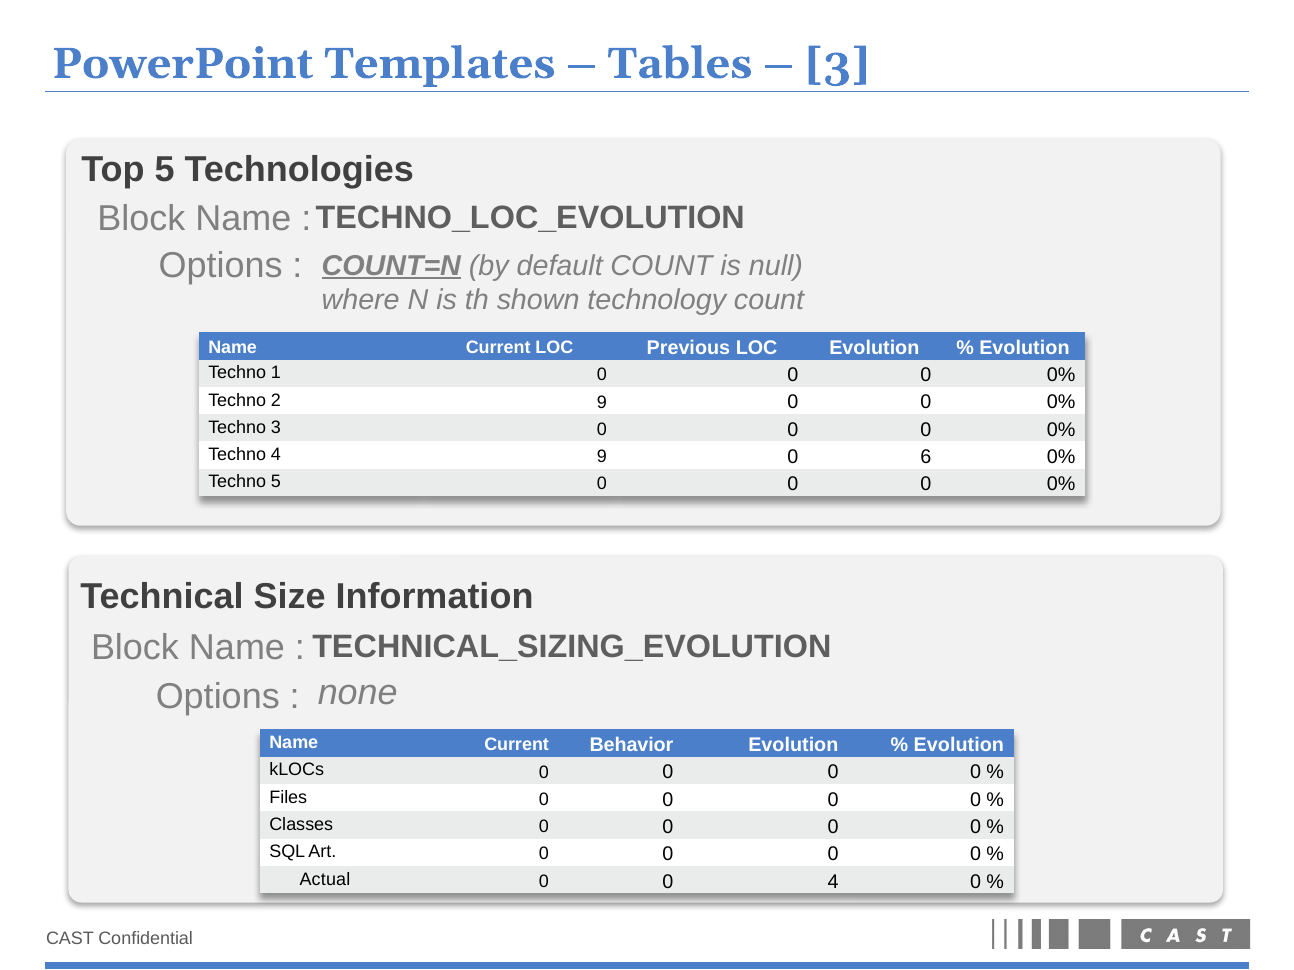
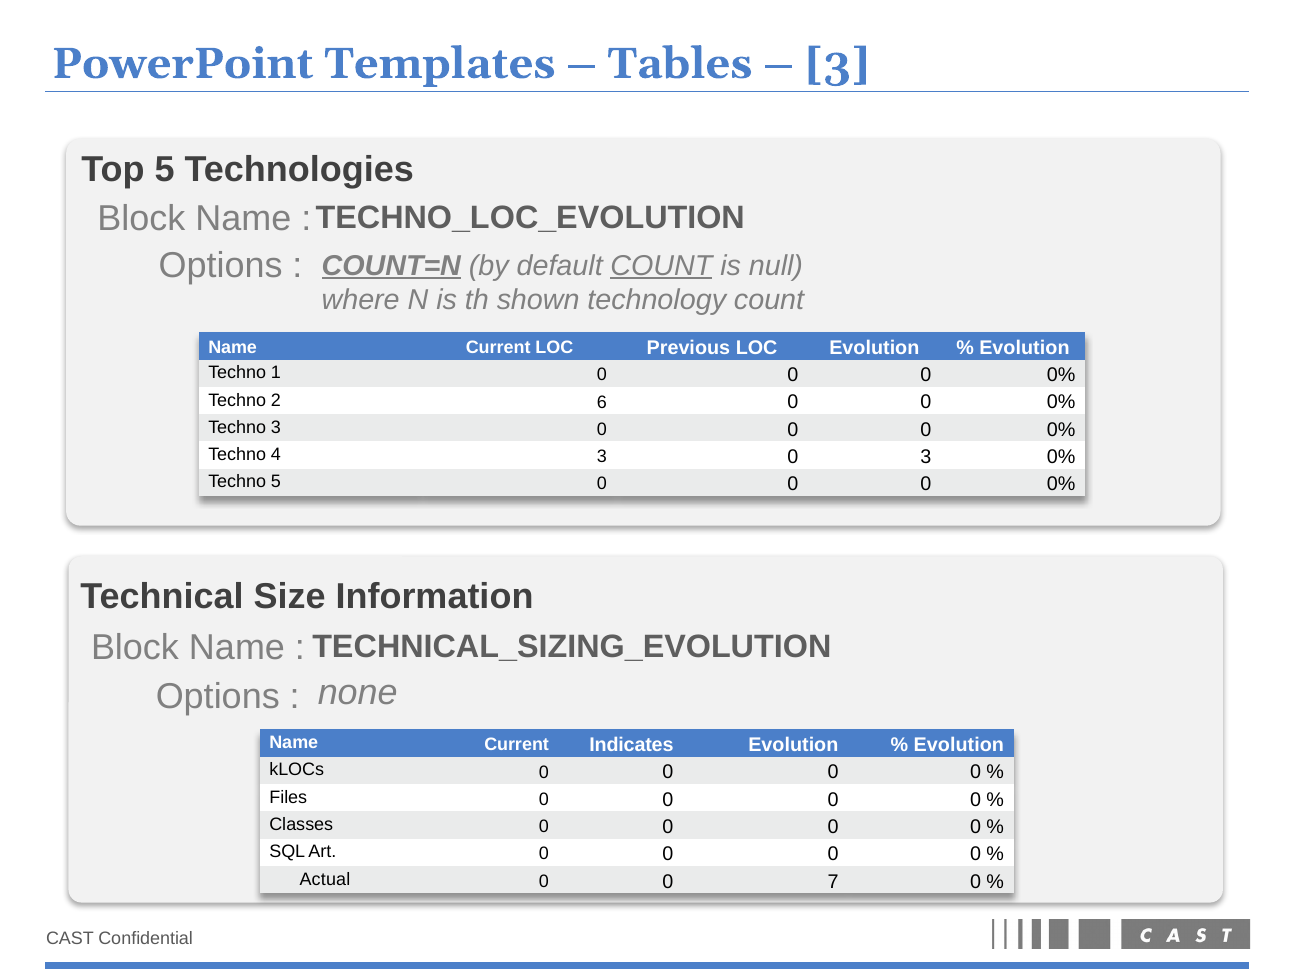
COUNT underline: none -> present (661, 266)
2 9: 9 -> 6 (602, 402)
4 9: 9 -> 3 (602, 457)
0 6: 6 -> 3 (926, 457)
Behavior: Behavior -> Indicates (631, 745)
0 4: 4 -> 7 (833, 882)
